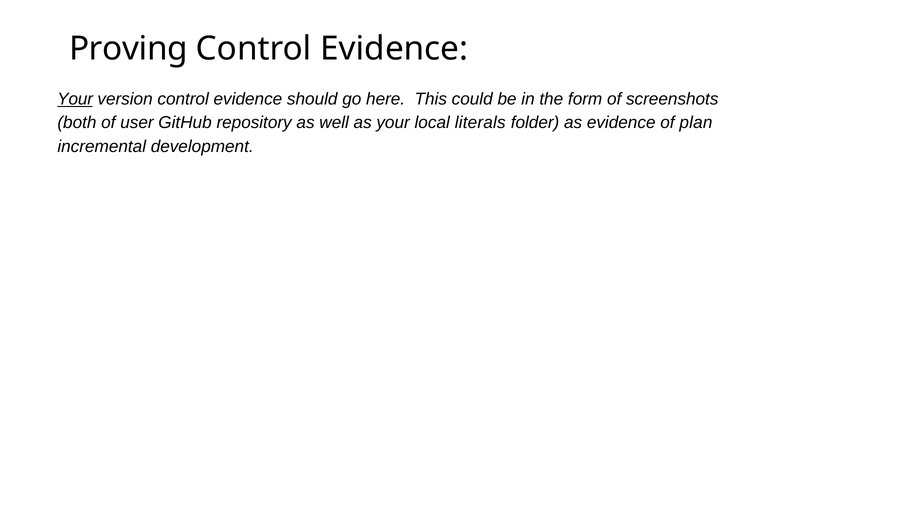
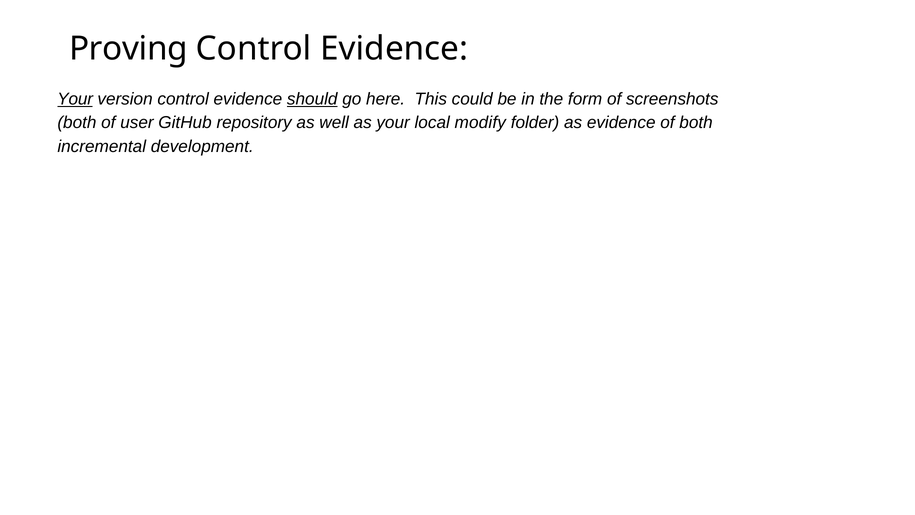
should underline: none -> present (312, 99)
literals: literals -> modify (480, 123)
of plan: plan -> both (696, 123)
